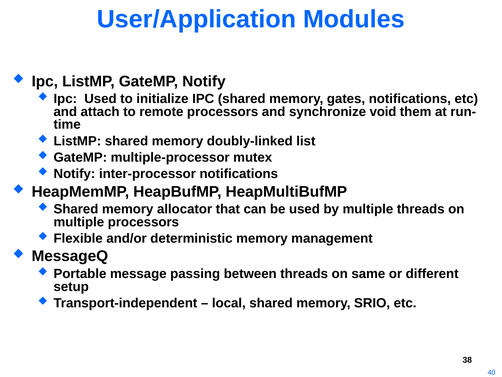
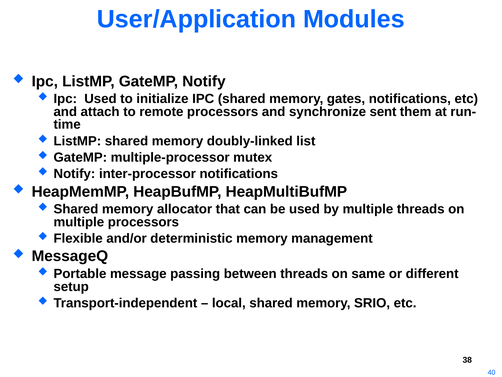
void: void -> sent (383, 112)
